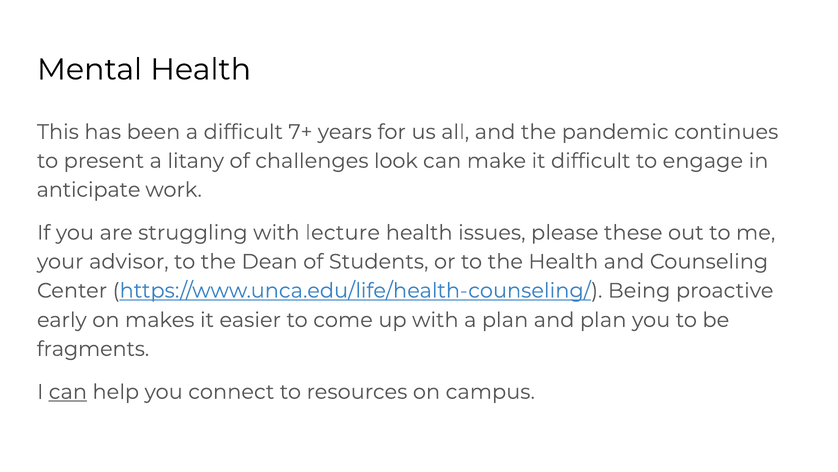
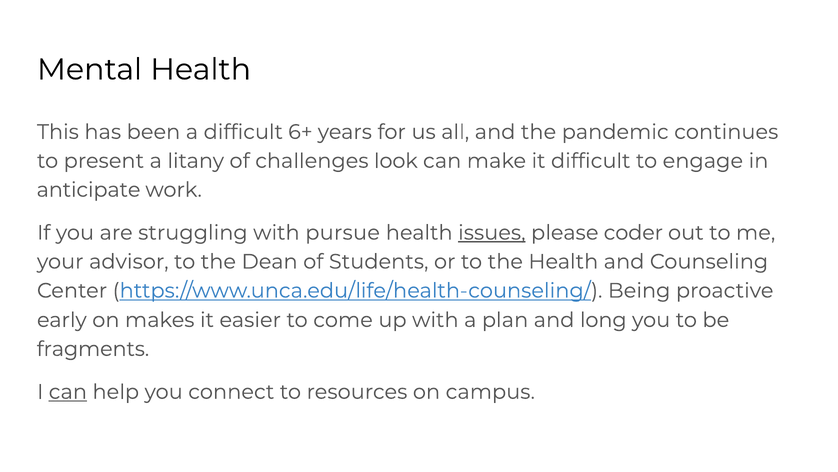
7+: 7+ -> 6+ (300, 132)
lecture: lecture -> pursue (343, 232)
issues underline: none -> present (492, 232)
these: these -> coder (633, 232)
and plan: plan -> long (603, 320)
